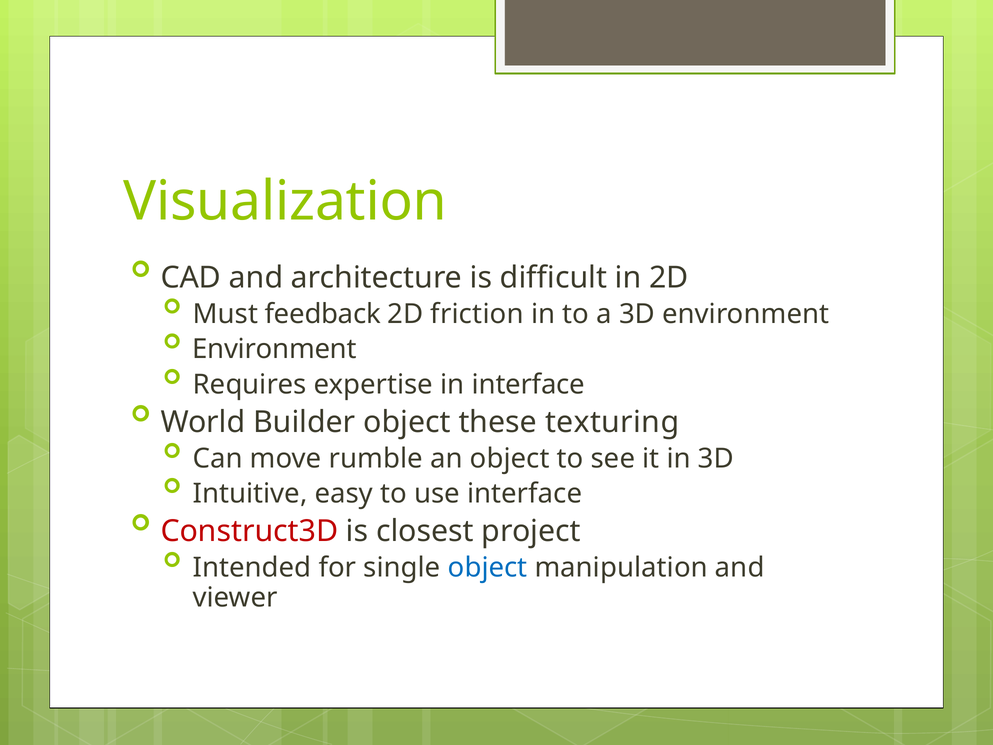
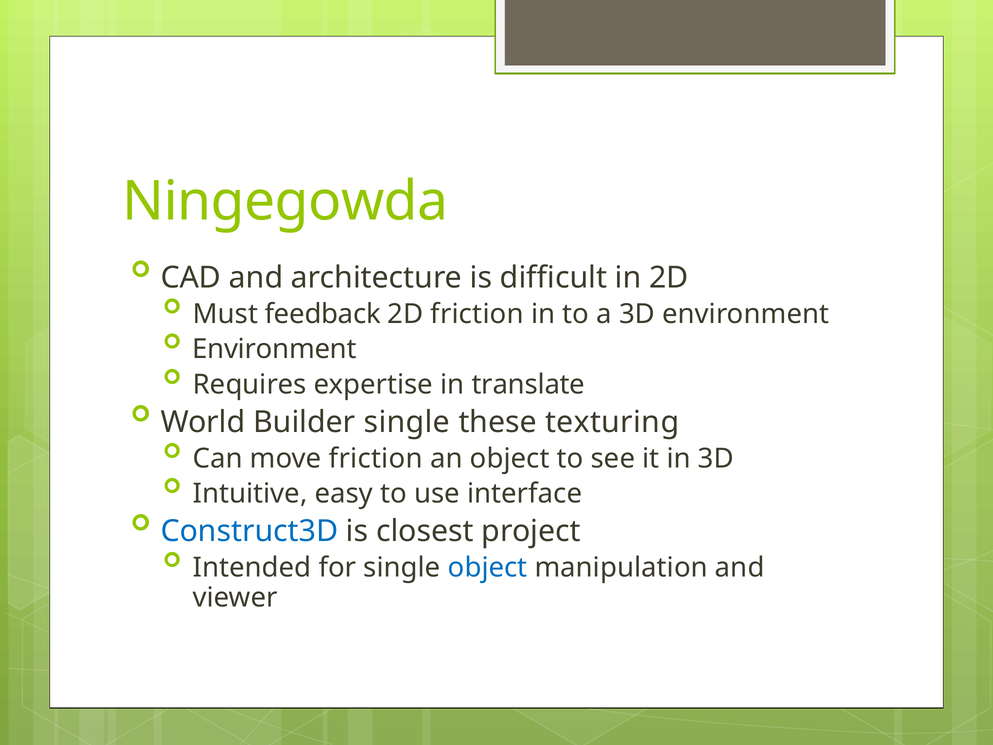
Visualization: Visualization -> Ningegowda (285, 202)
in interface: interface -> translate (528, 384)
Builder object: object -> single (407, 422)
move rumble: rumble -> friction (376, 458)
Construct3D colour: red -> blue (249, 531)
